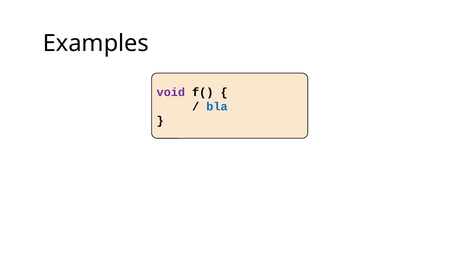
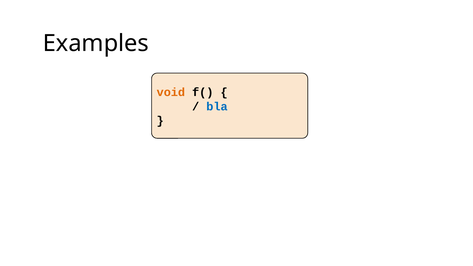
void colour: purple -> orange (171, 92)
